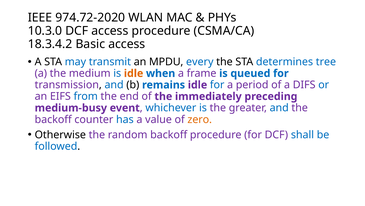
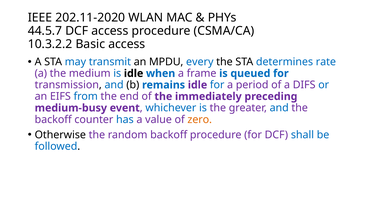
974.72-2020: 974.72-2020 -> 202.11-2020 (90, 18)
10.3.0: 10.3.0 -> 44.5.7 (45, 31)
18.3.4.2: 18.3.4.2 -> 10.3.2.2 (50, 44)
tree: tree -> rate (326, 62)
idle colour: orange -> black (134, 73)
